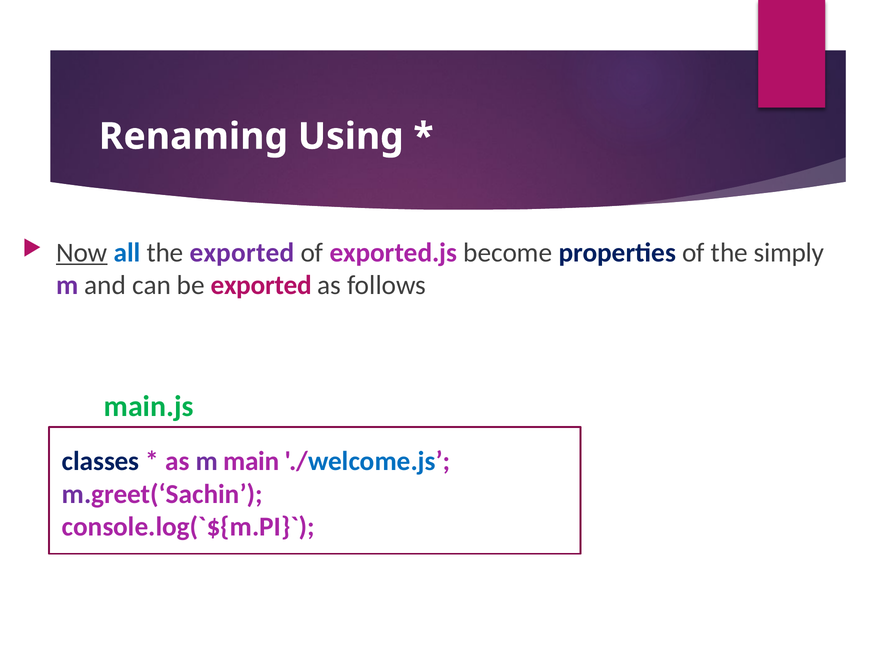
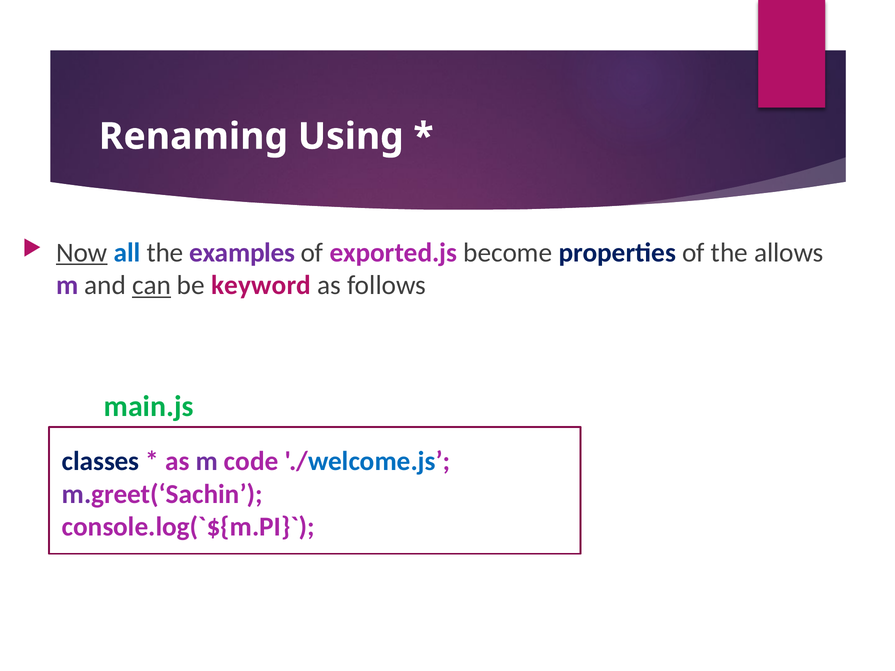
the exported: exported -> examples (242, 253)
simply: simply -> allows (789, 253)
can underline: none -> present (152, 285)
be exported: exported -> keyword (261, 285)
main: main -> code (251, 462)
